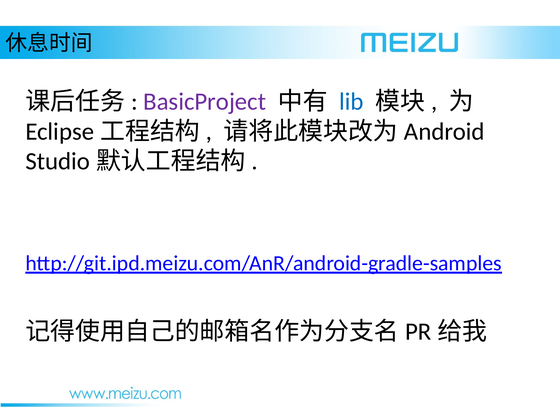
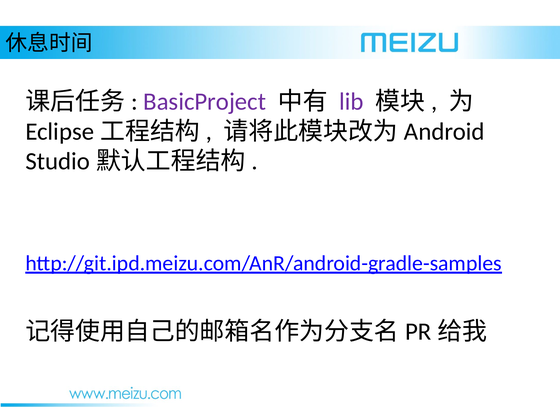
lib colour: blue -> purple (351, 102)
